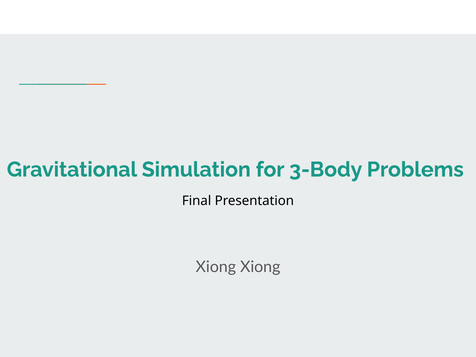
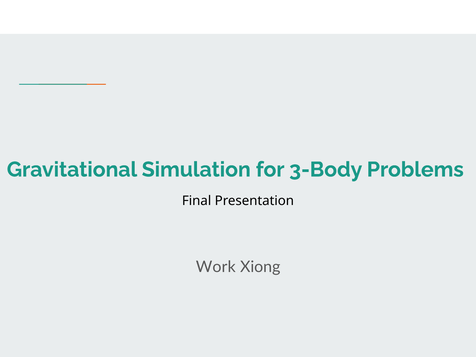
Xiong: Xiong -> Work (216, 267)
